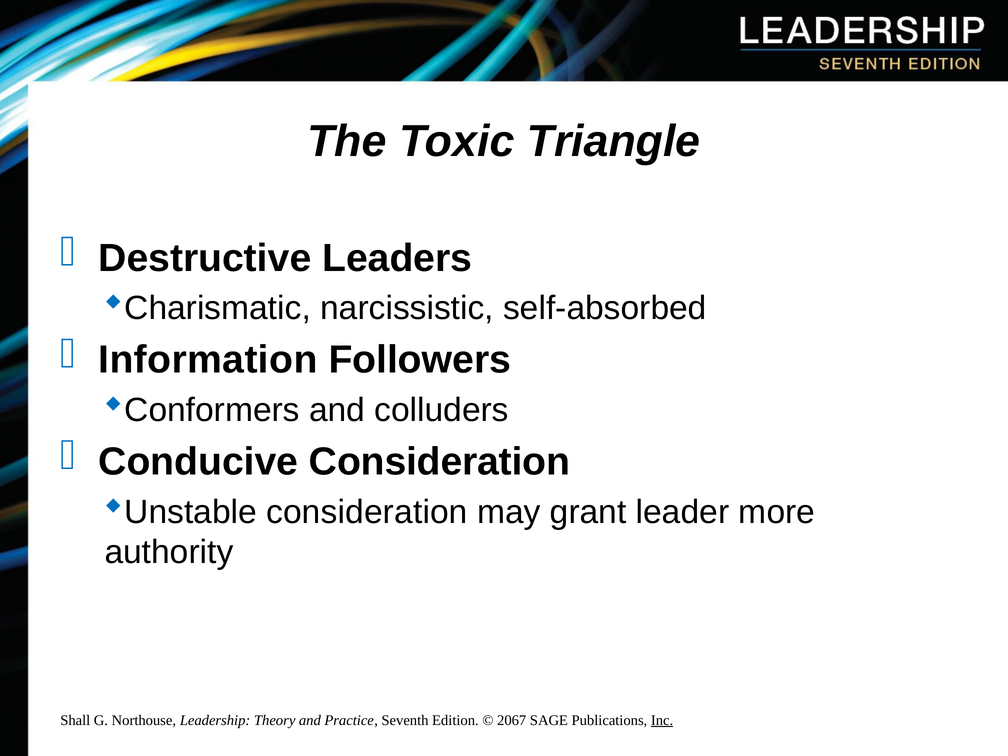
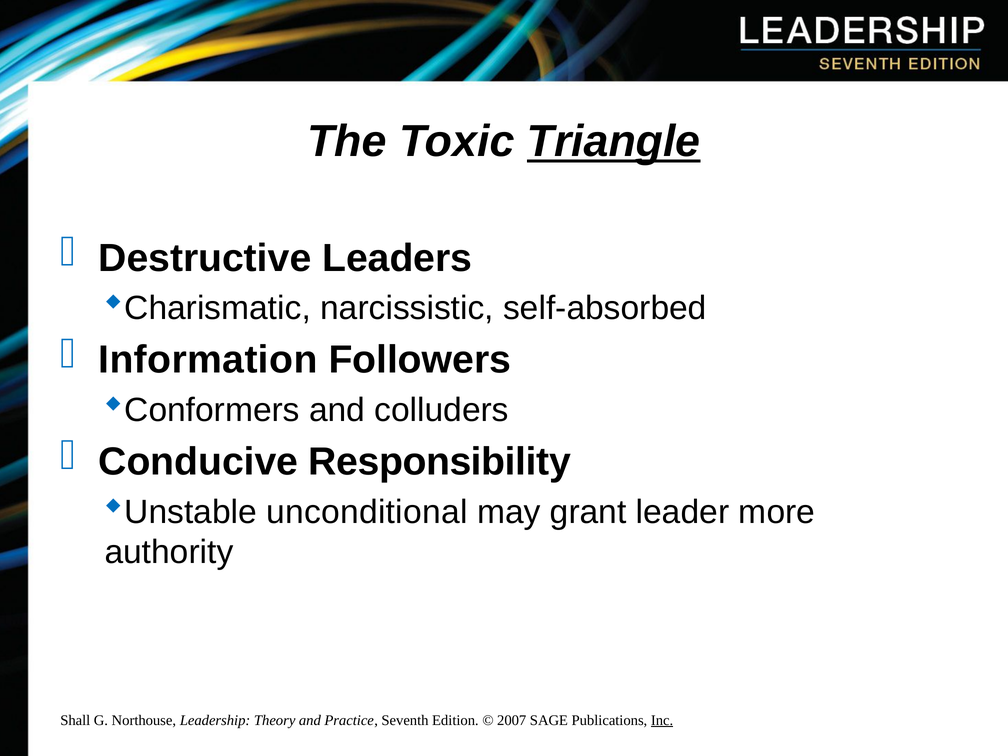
Triangle underline: none -> present (614, 142)
Conducive Consideration: Consideration -> Responsibility (440, 462)
consideration: consideration -> unconditional (367, 512)
2067: 2067 -> 2007 (512, 720)
